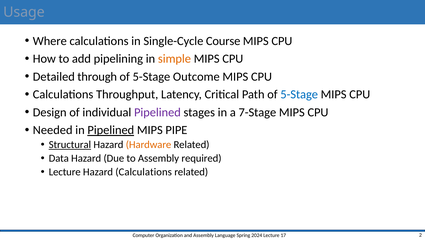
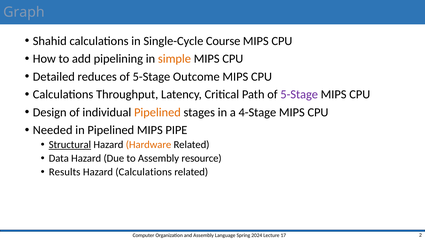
Usage: Usage -> Graph (24, 12)
Where: Where -> Shahid (50, 41)
through: through -> reduces (97, 77)
5-Stage colour: blue -> purple (299, 95)
Pipelined colour: purple -> orange (157, 112)
7-Stage: 7-Stage -> 4-Stage (257, 112)
Pipelined underline: present -> none (111, 130)
required: required -> resource (202, 159)
Lecture: Lecture -> Results (65, 172)
